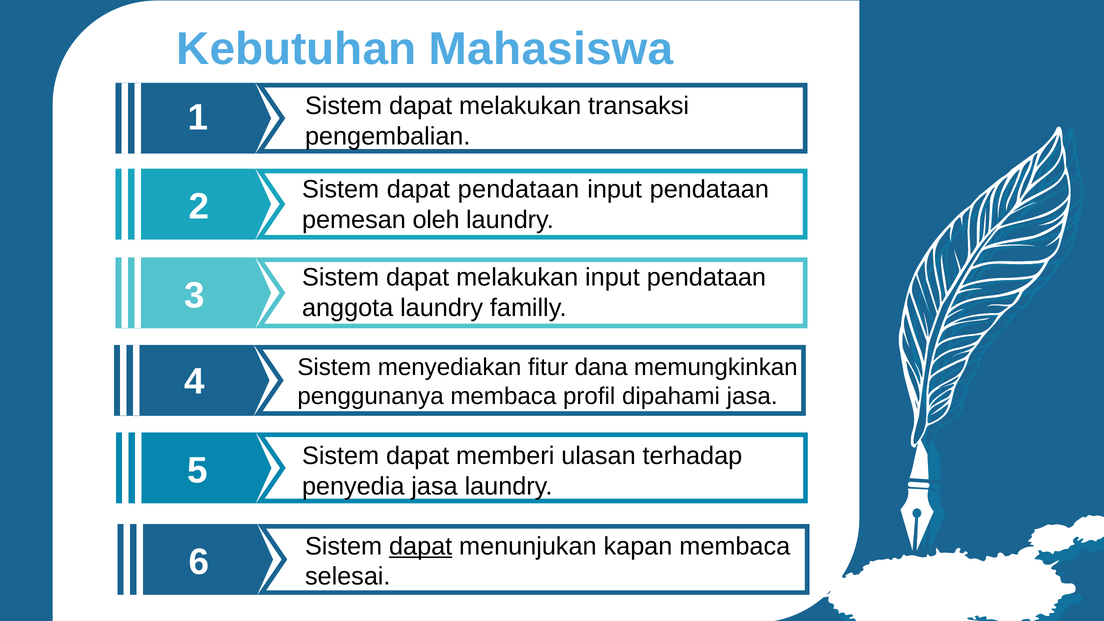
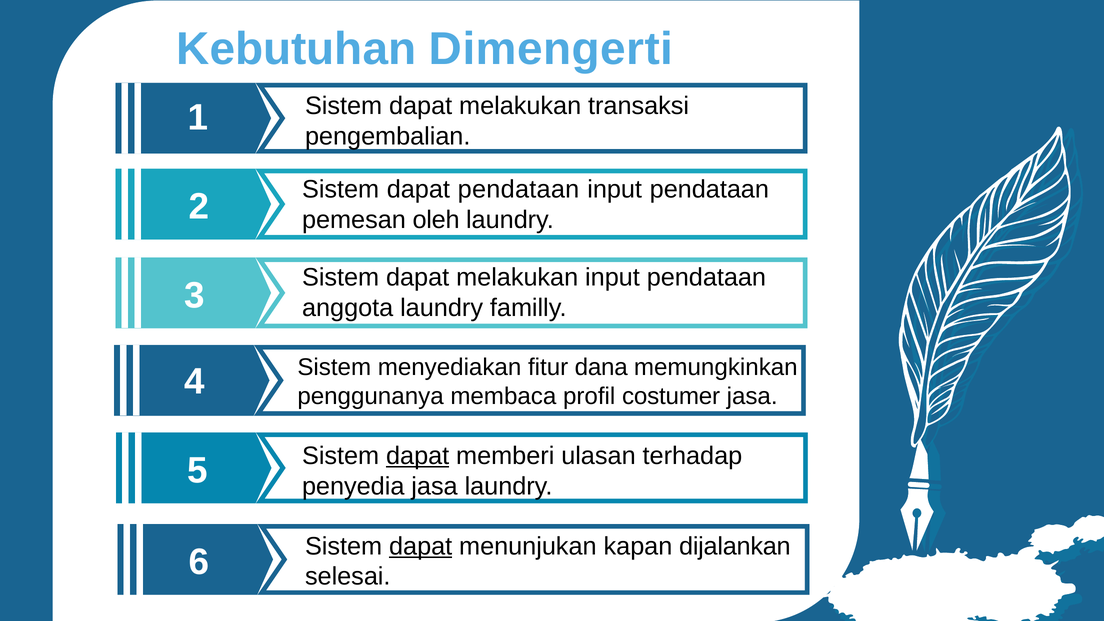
Mahasiswa: Mahasiswa -> Dimengerti (551, 49)
dipahami: dipahami -> costumer (671, 396)
dapat underline: none -> present (418, 456)
kapan membaca: membaca -> dijalankan (735, 546)
